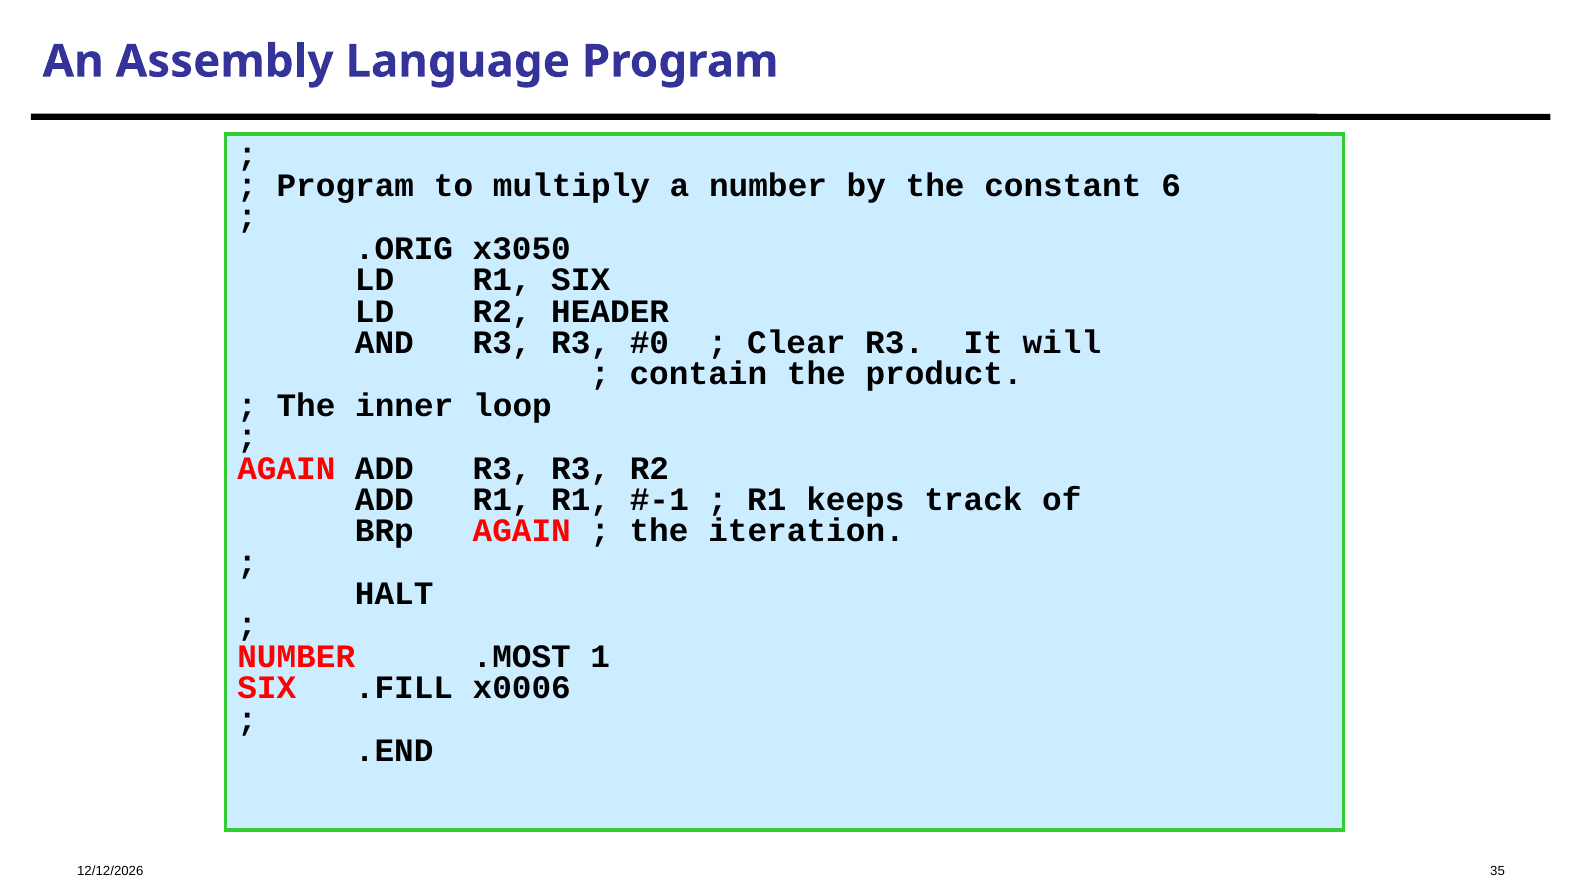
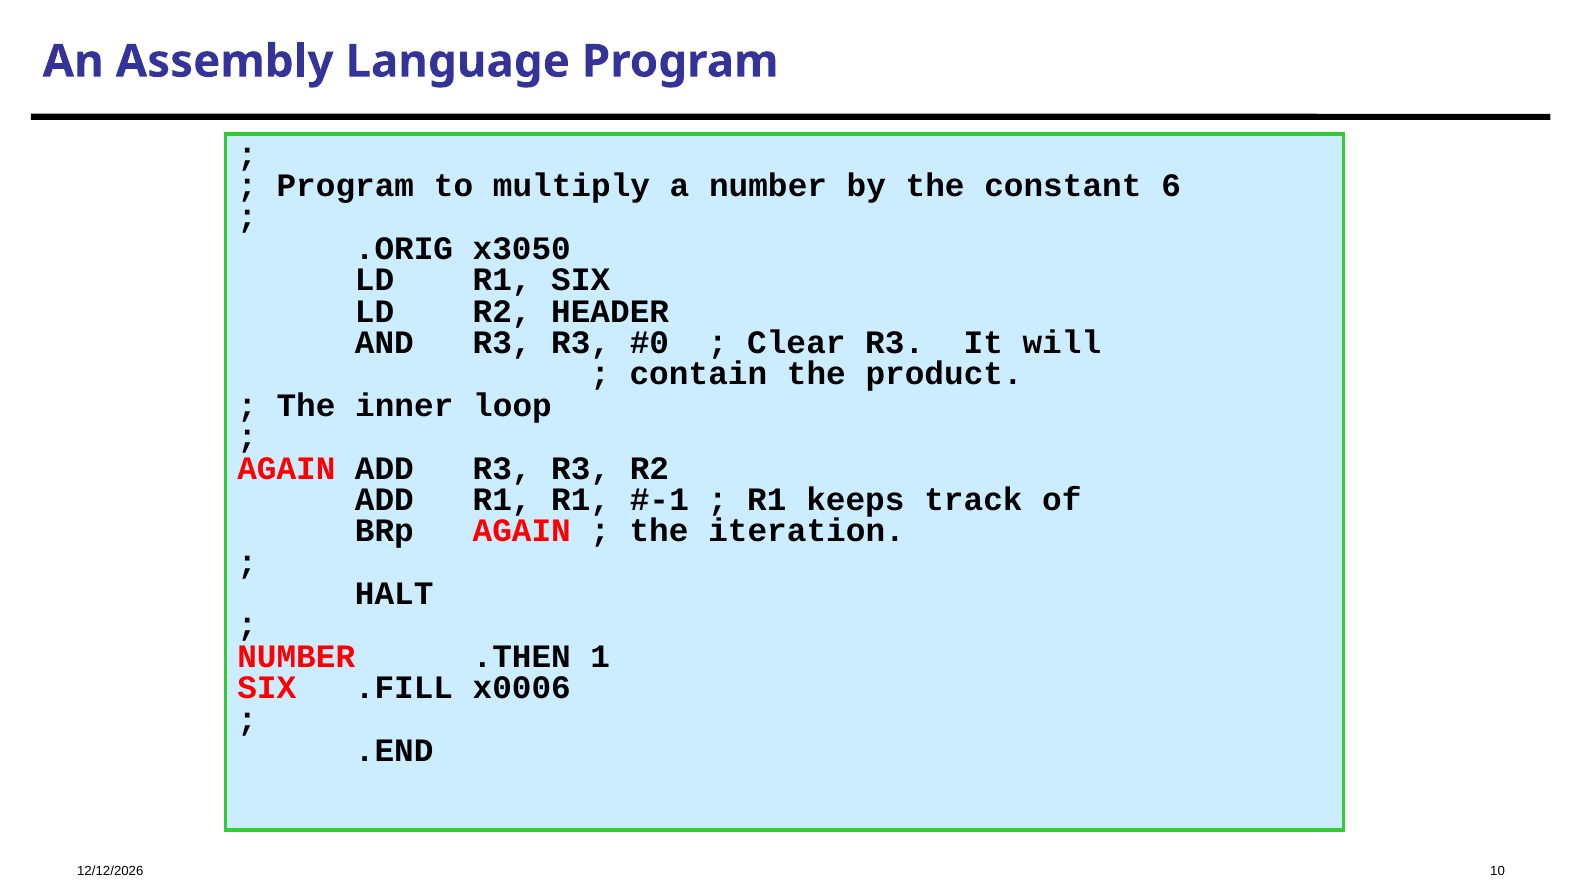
.MOST: .MOST -> .THEN (522, 657)
35: 35 -> 10 (1498, 871)
